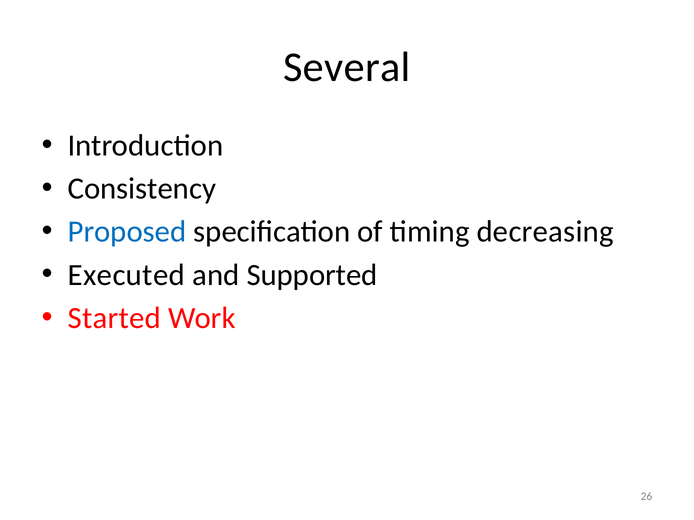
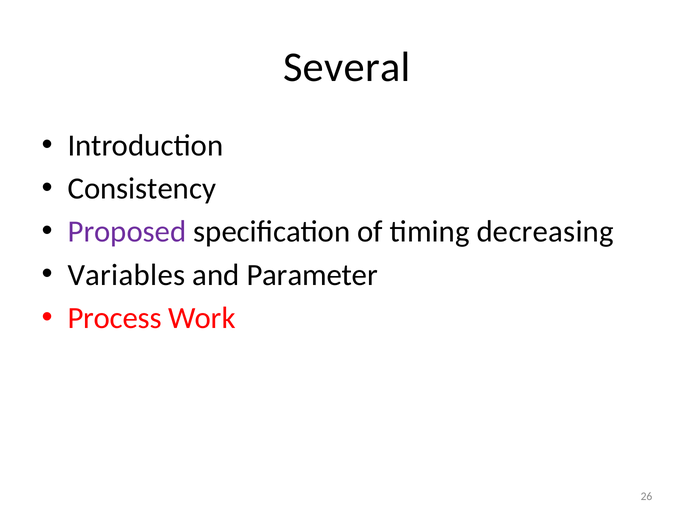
Proposed colour: blue -> purple (127, 232)
Executed: Executed -> Variables (126, 275)
Supported: Supported -> Parameter (312, 275)
Started: Started -> Process (115, 318)
